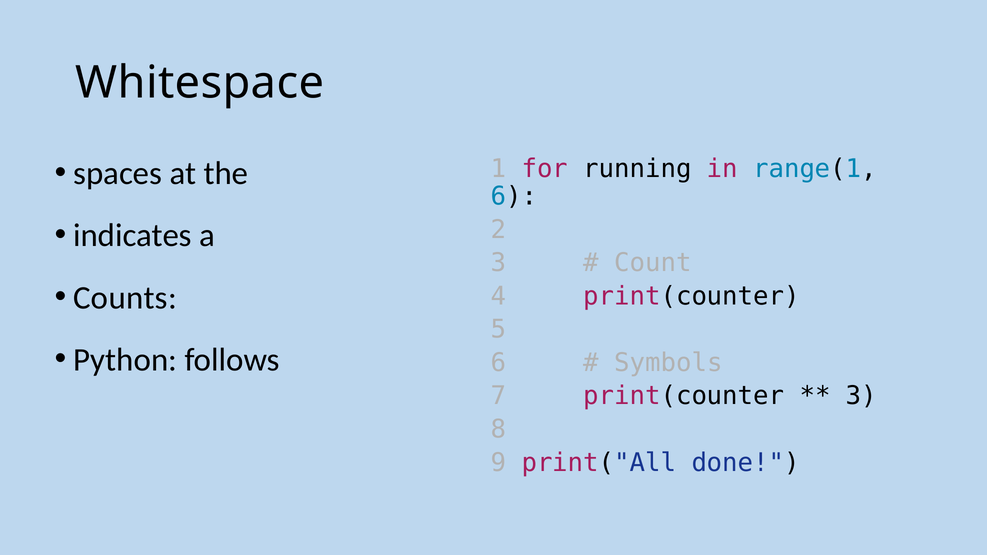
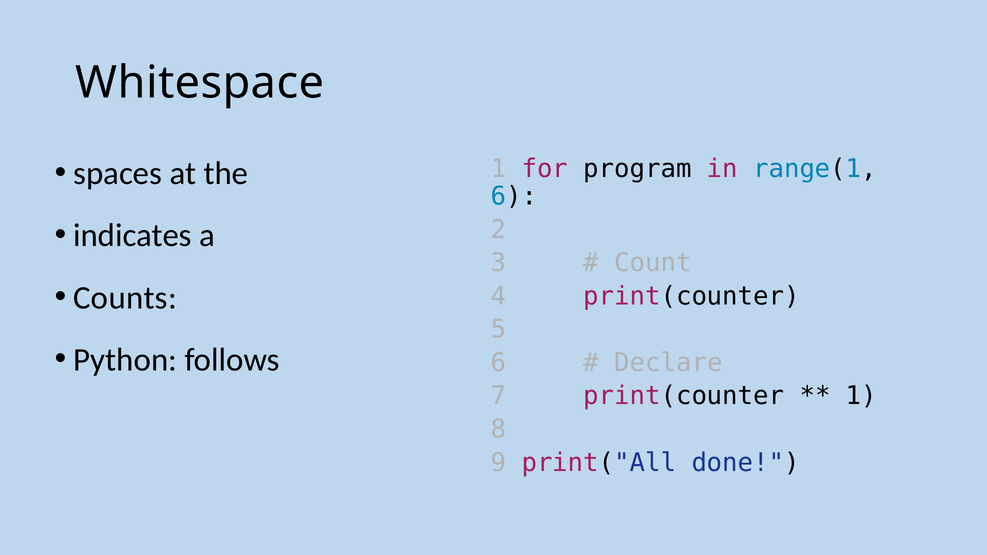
running: running -> program (637, 169)
Symbols: Symbols -> Declare (668, 363)
3: 3 -> 1 (861, 396)
